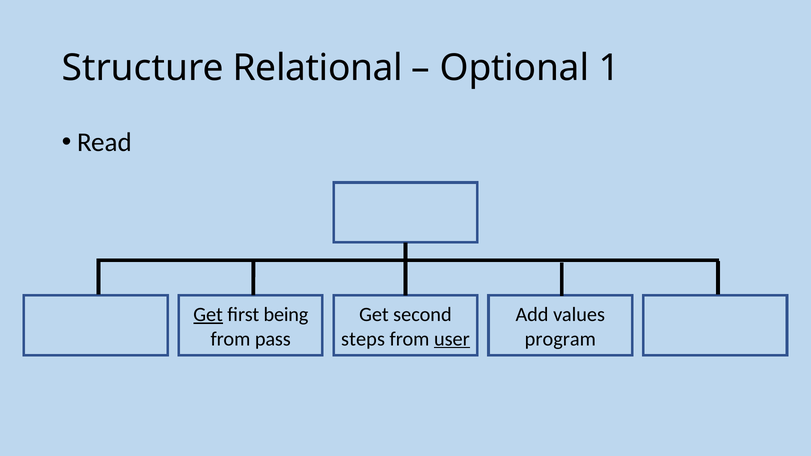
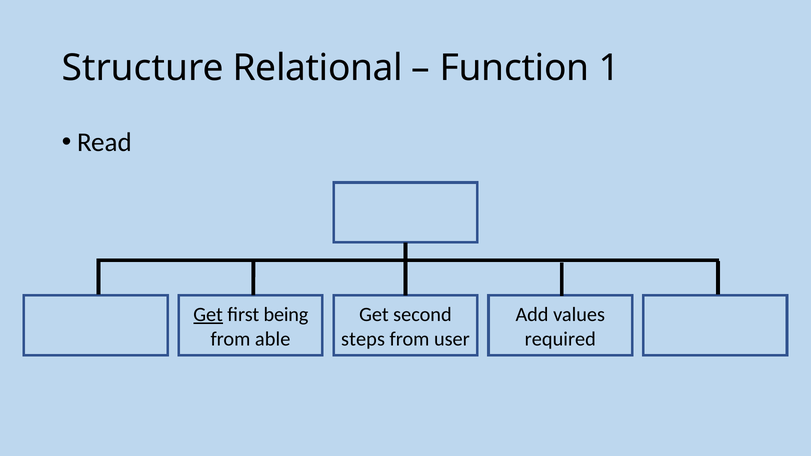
Optional: Optional -> Function (514, 68)
pass: pass -> able (273, 339)
user underline: present -> none (452, 339)
program: program -> required (560, 339)
